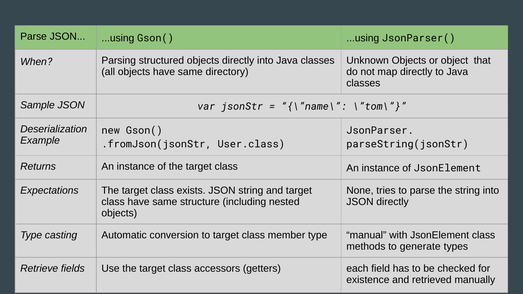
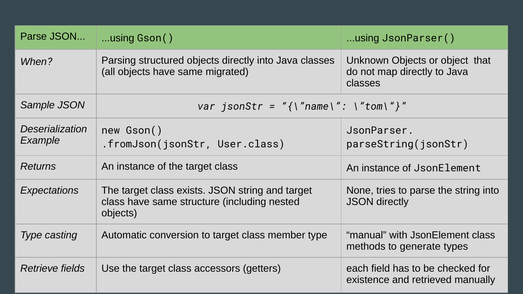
directory: directory -> migrated (227, 72)
